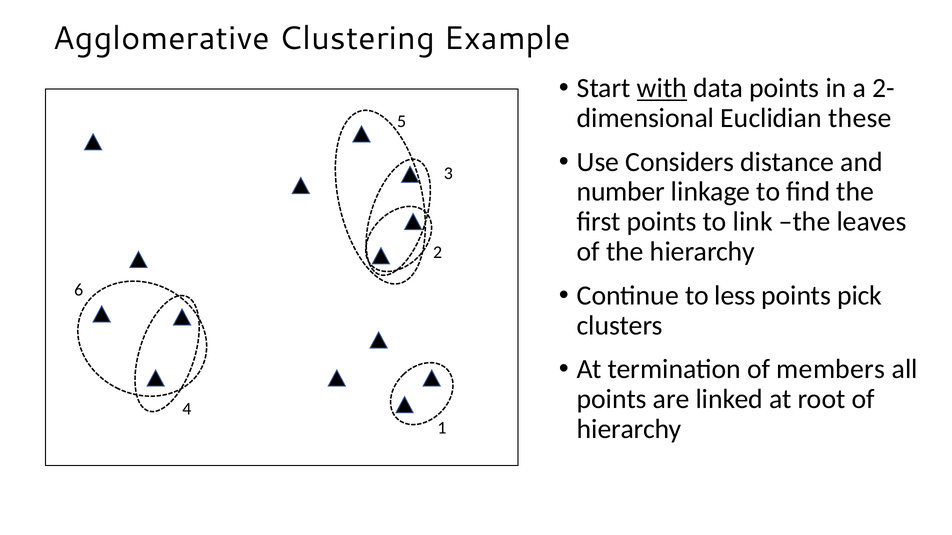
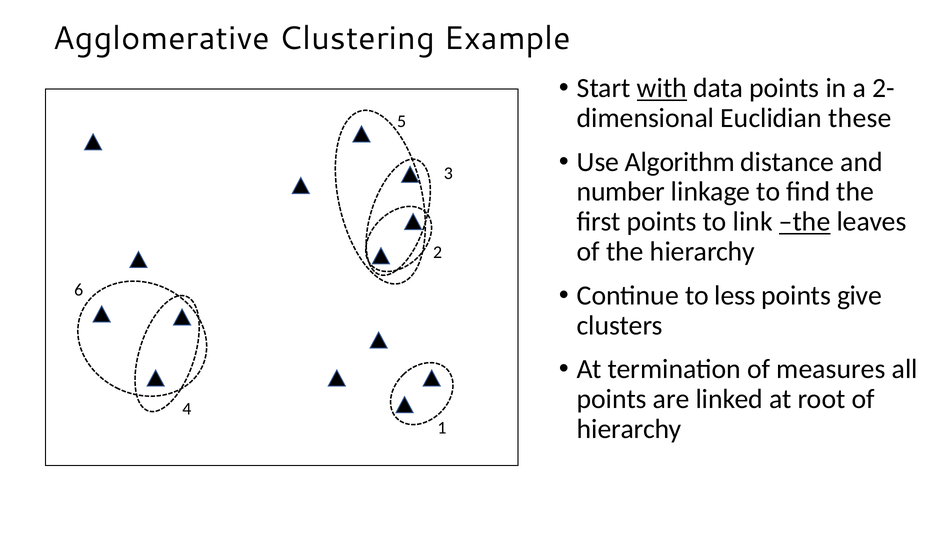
Considers: Considers -> Algorithm (680, 162)
the underline: none -> present (805, 222)
pick: pick -> give (860, 296)
members: members -> measures (831, 369)
